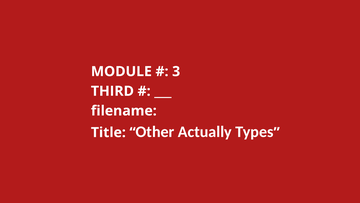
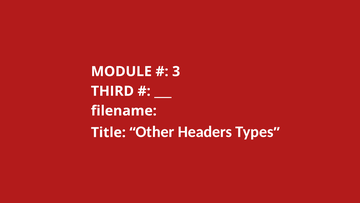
Actually: Actually -> Headers (205, 132)
